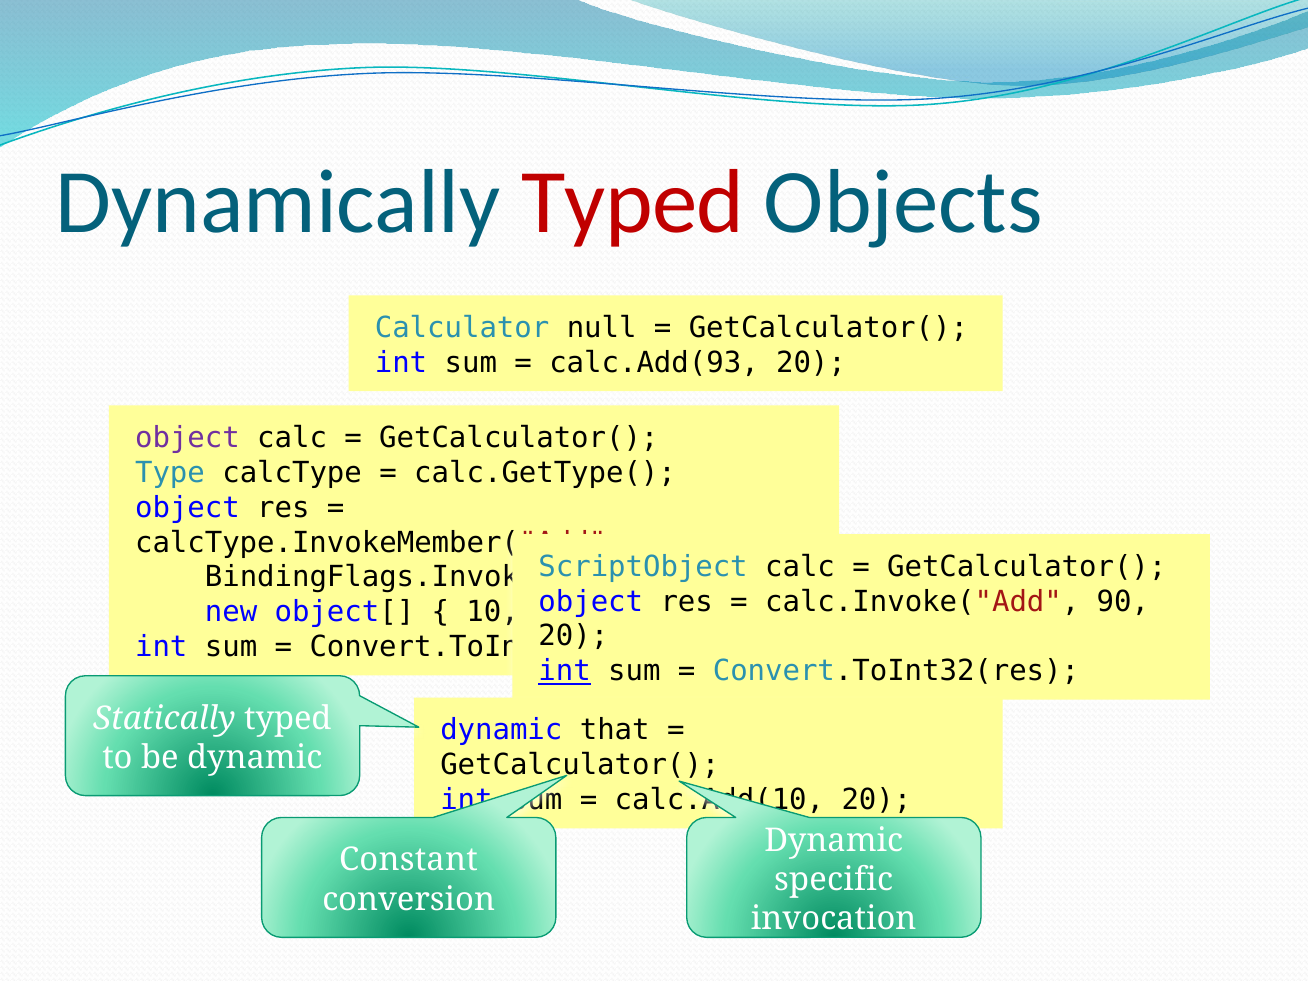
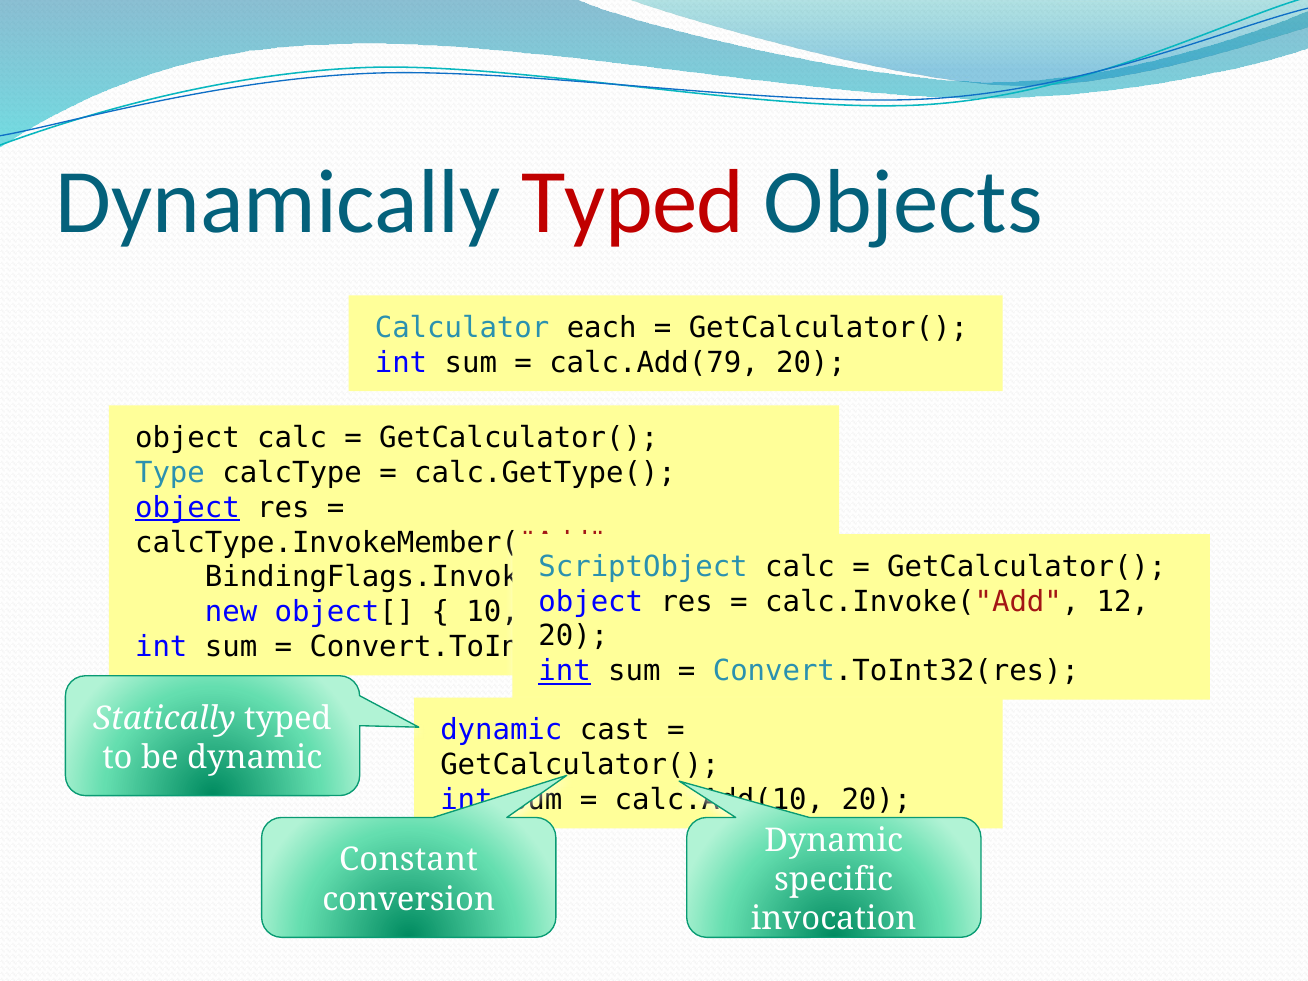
Calculator null: null -> each (602, 328)
calc.Add(93: calc.Add(93 -> calc.Add(79 (654, 363)
object colour: purple -> black (187, 438)
object underline: none -> present (187, 508)
90: 90 -> 12 (1123, 601)
that: that -> cast (615, 730)
